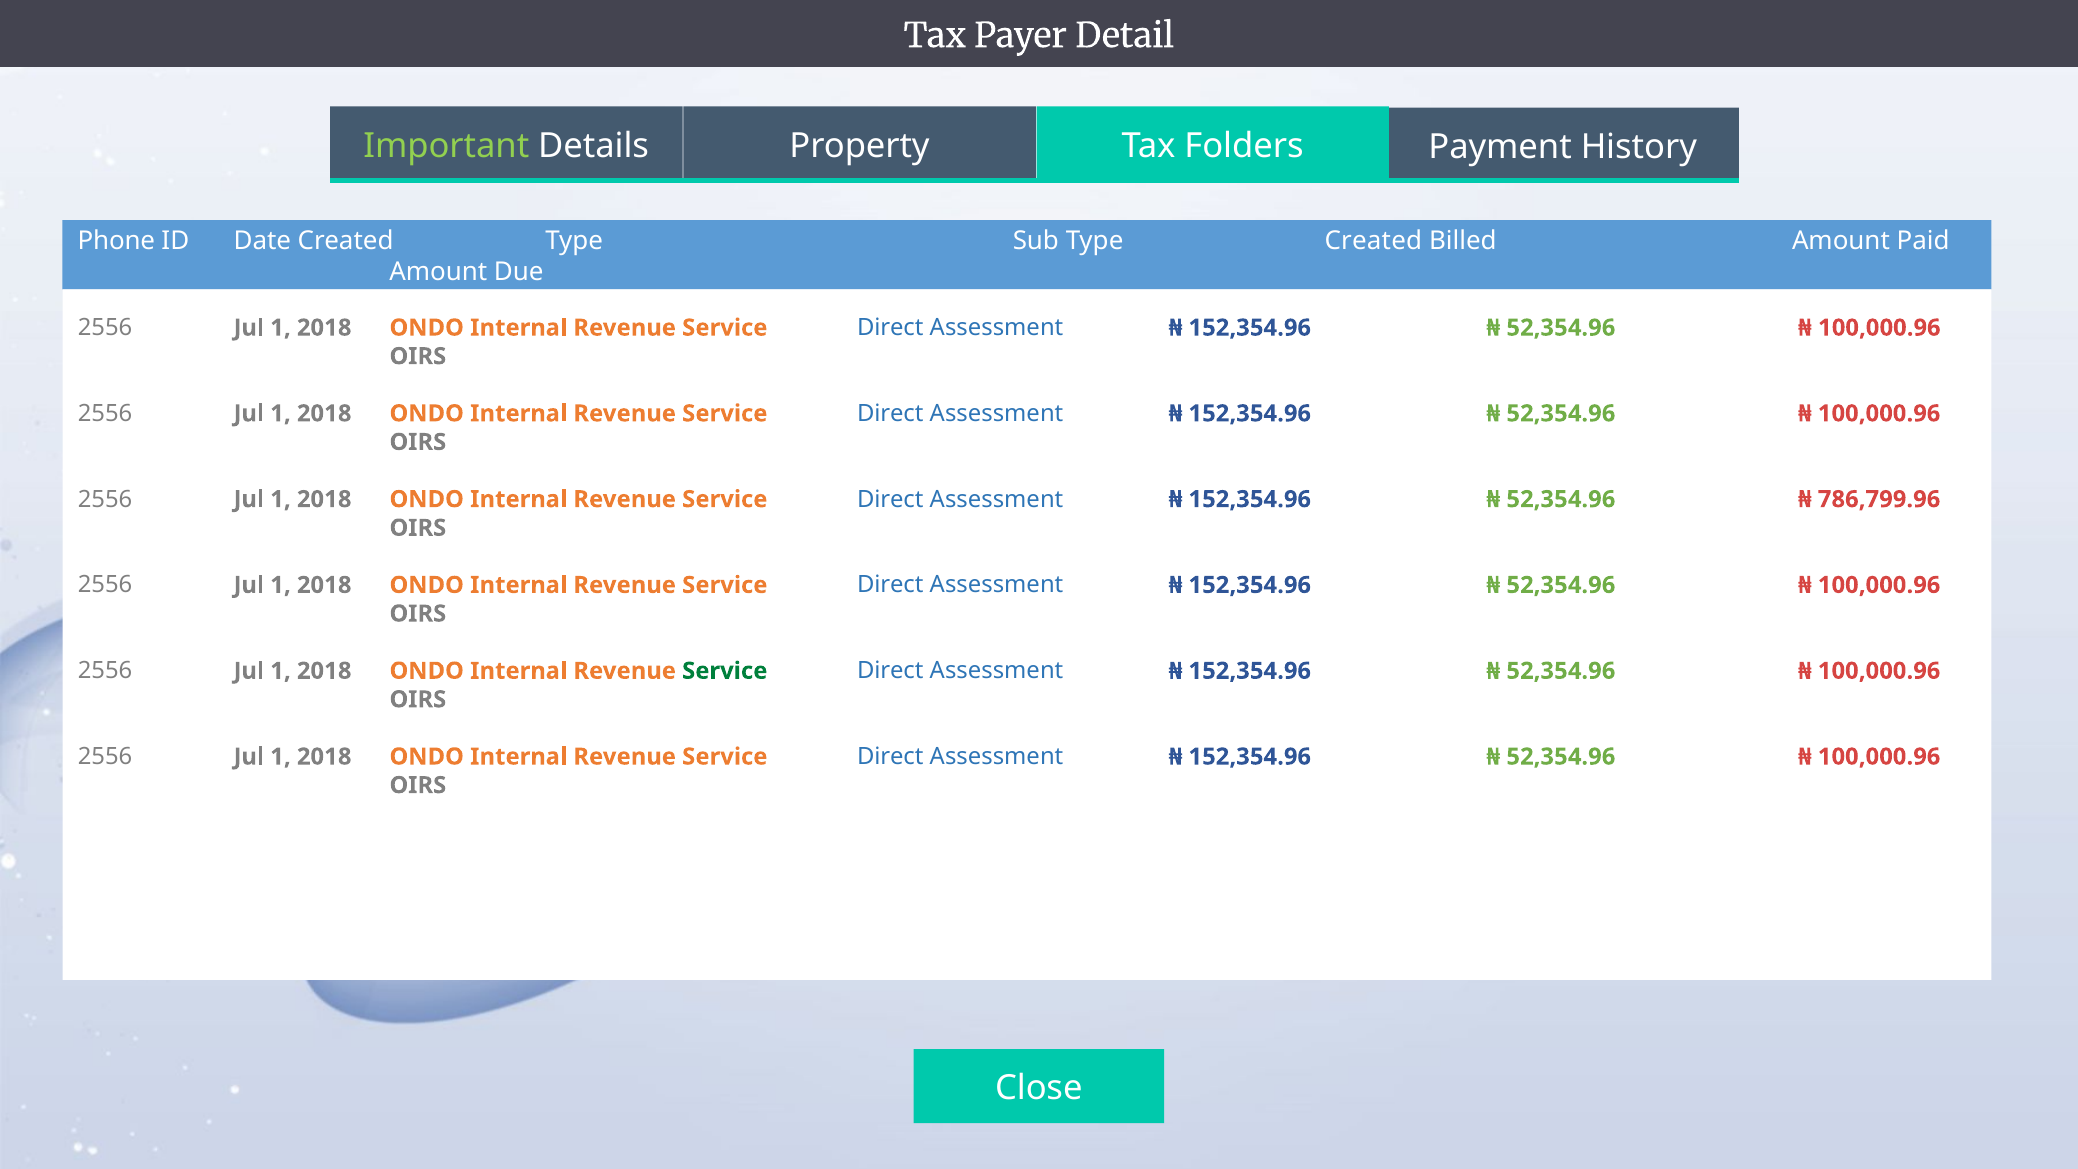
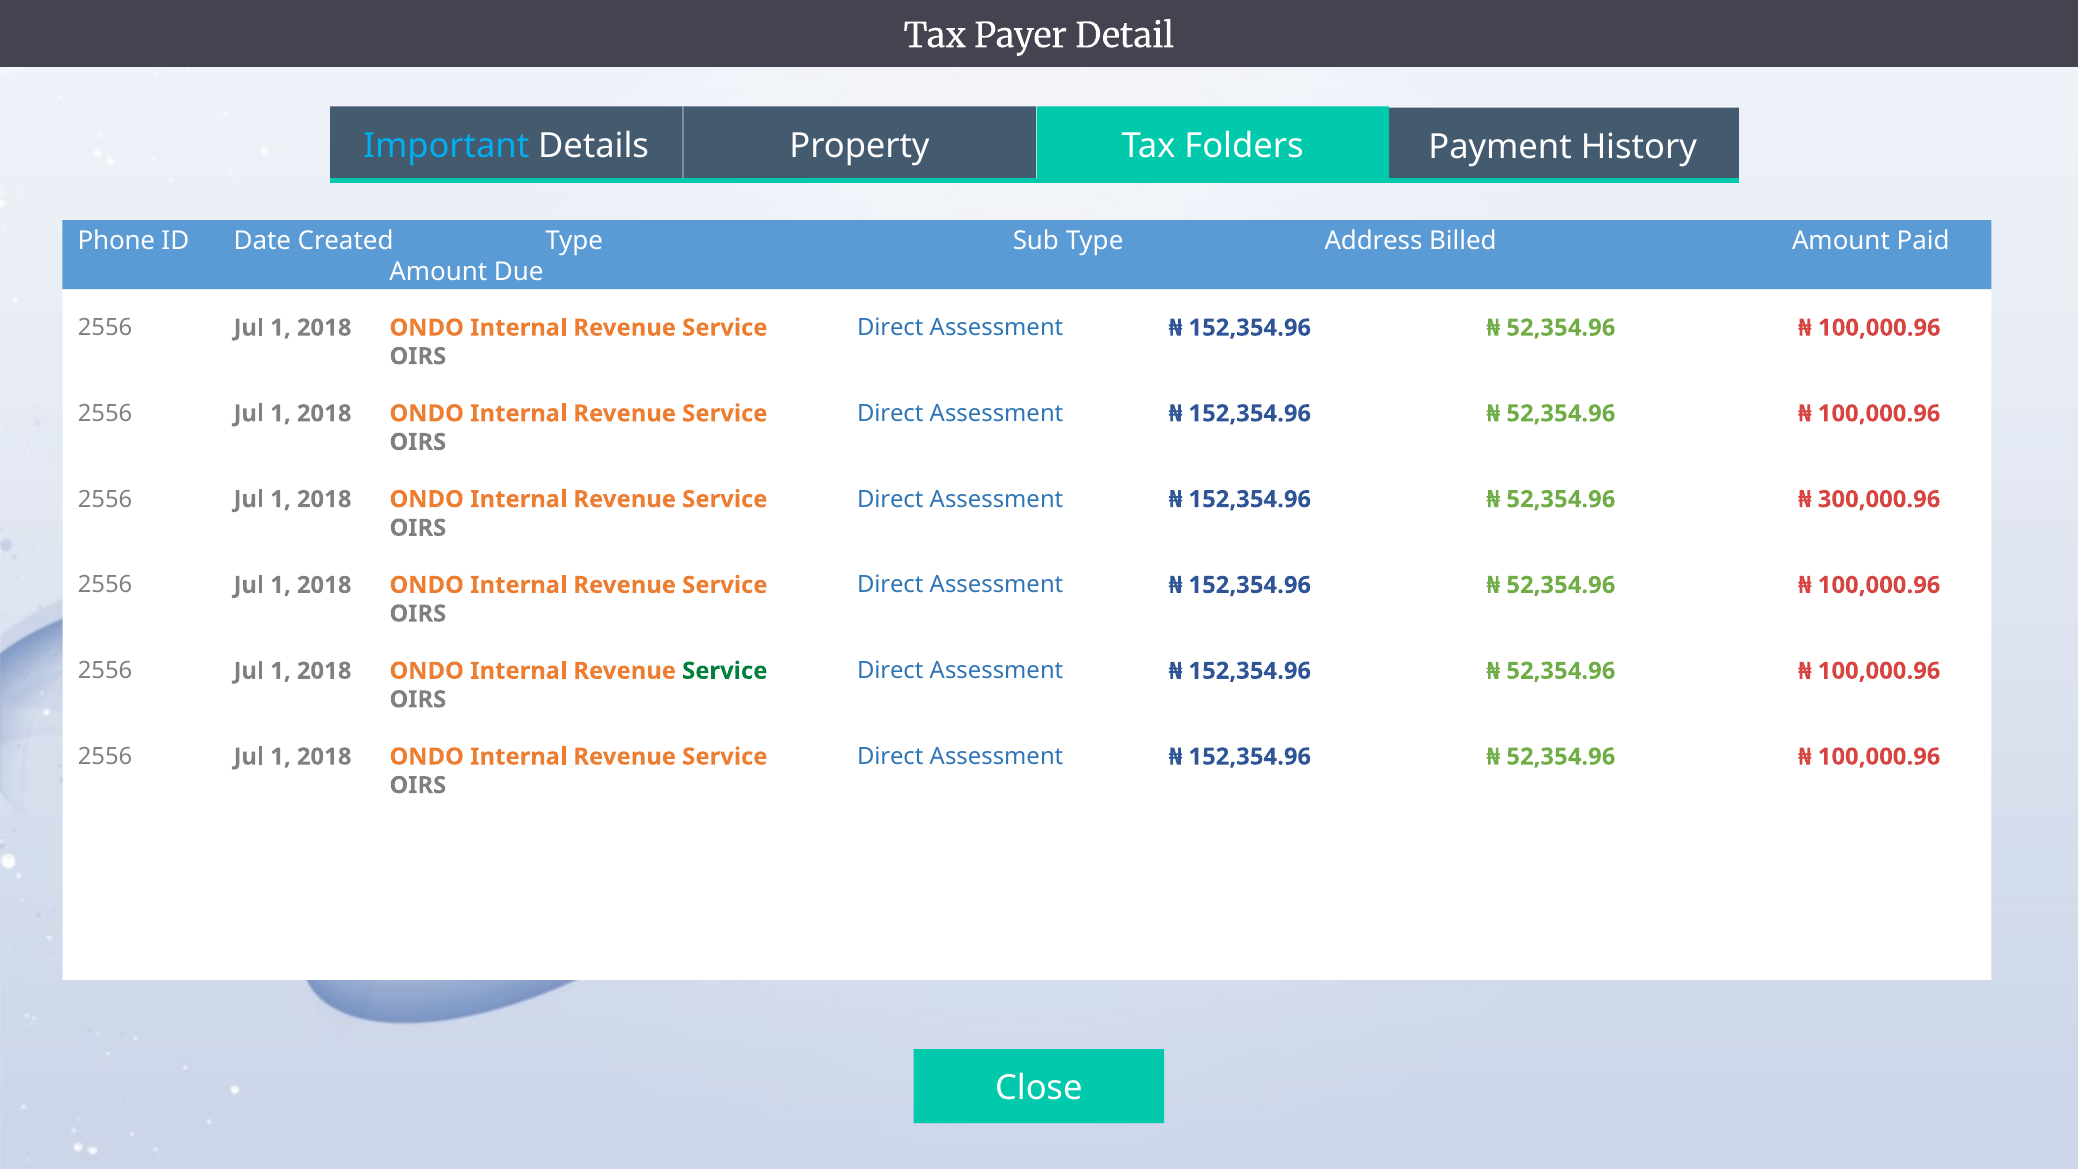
Important colour: light green -> light blue (446, 146)
Type Created: Created -> Address (1374, 241)
786,799.96: 786,799.96 -> 300,000.96 (1879, 499)
